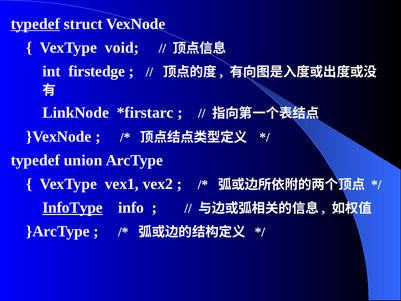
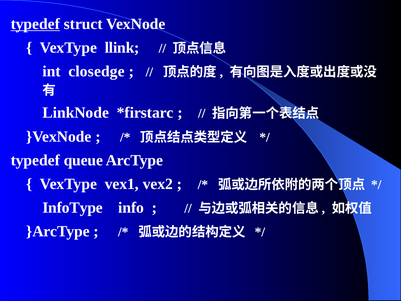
void: void -> llink (122, 48)
firstedge: firstedge -> closedge (97, 71)
union: union -> queue (83, 160)
InfoType underline: present -> none (73, 208)
